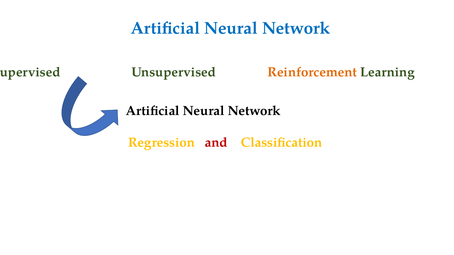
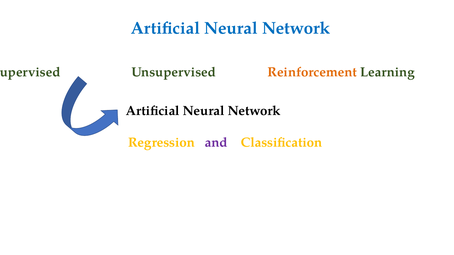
and colour: red -> purple (216, 143)
